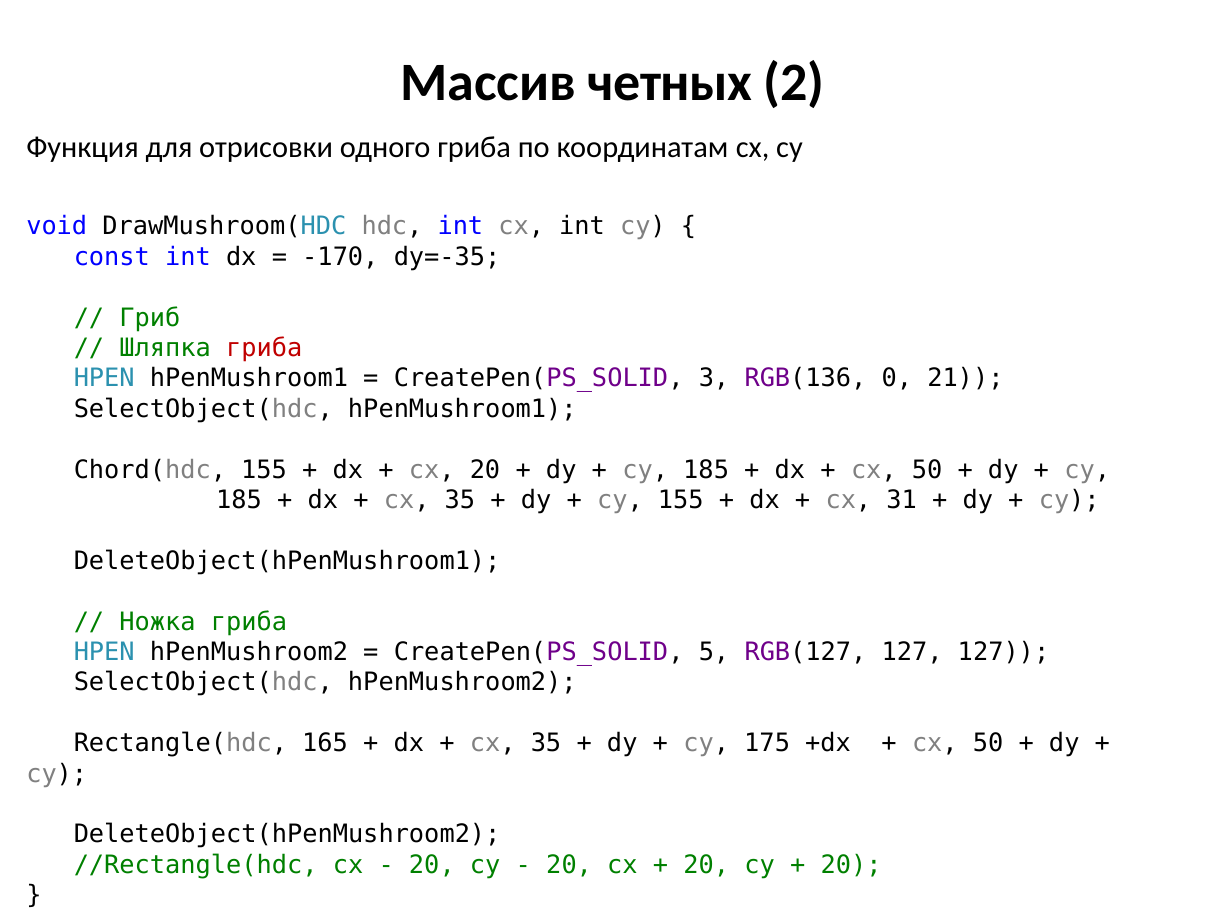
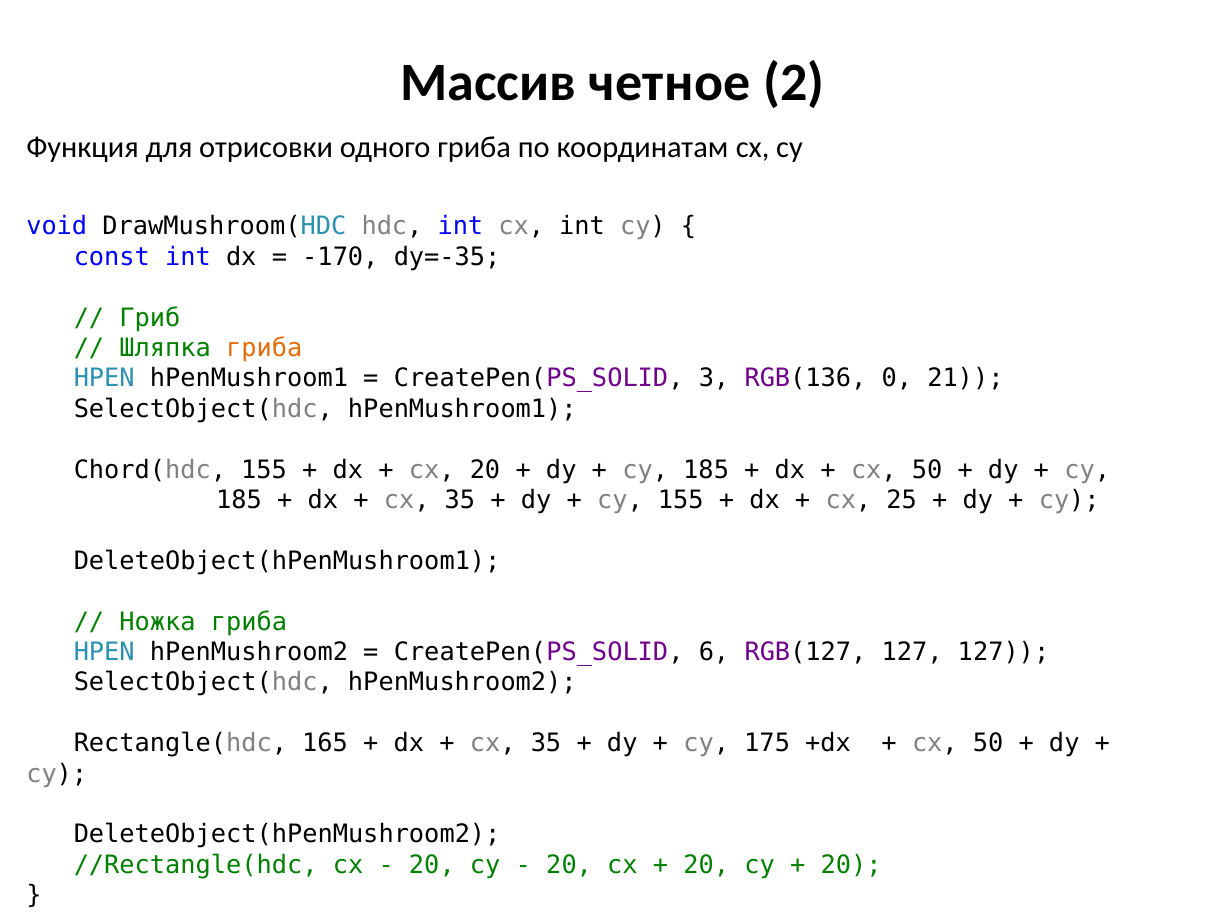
четных: четных -> четное (670, 82)
гриба colour: red -> orange (264, 348)
31: 31 -> 25 (902, 500)
5: 5 -> 6 (714, 652)
